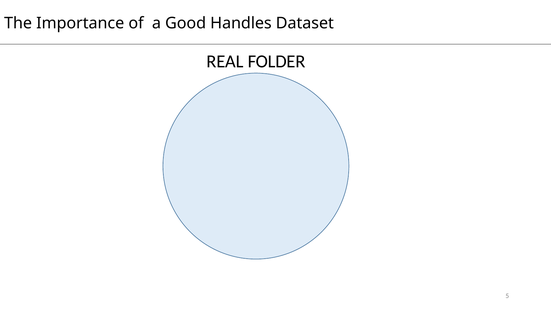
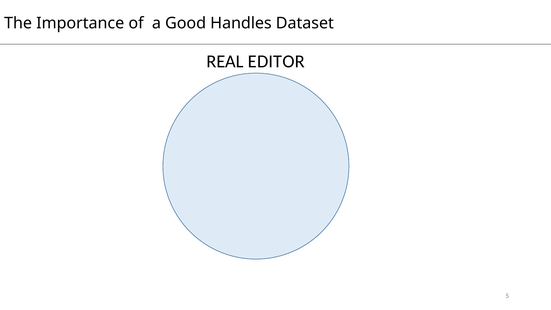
FOLDER: FOLDER -> EDITOR (276, 61)
